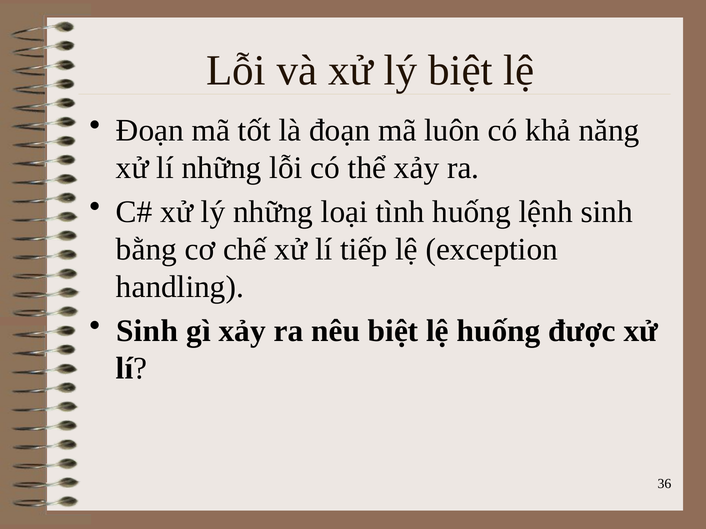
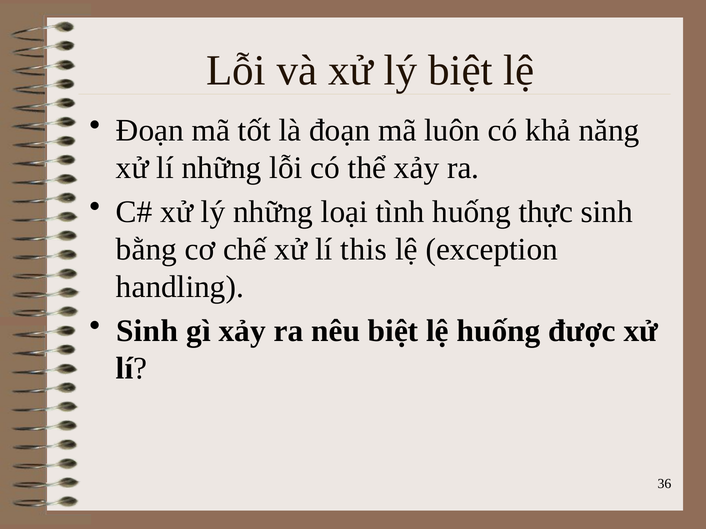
lệnh: lệnh -> thực (546, 212)
tiếp: tiếp -> this (364, 250)
